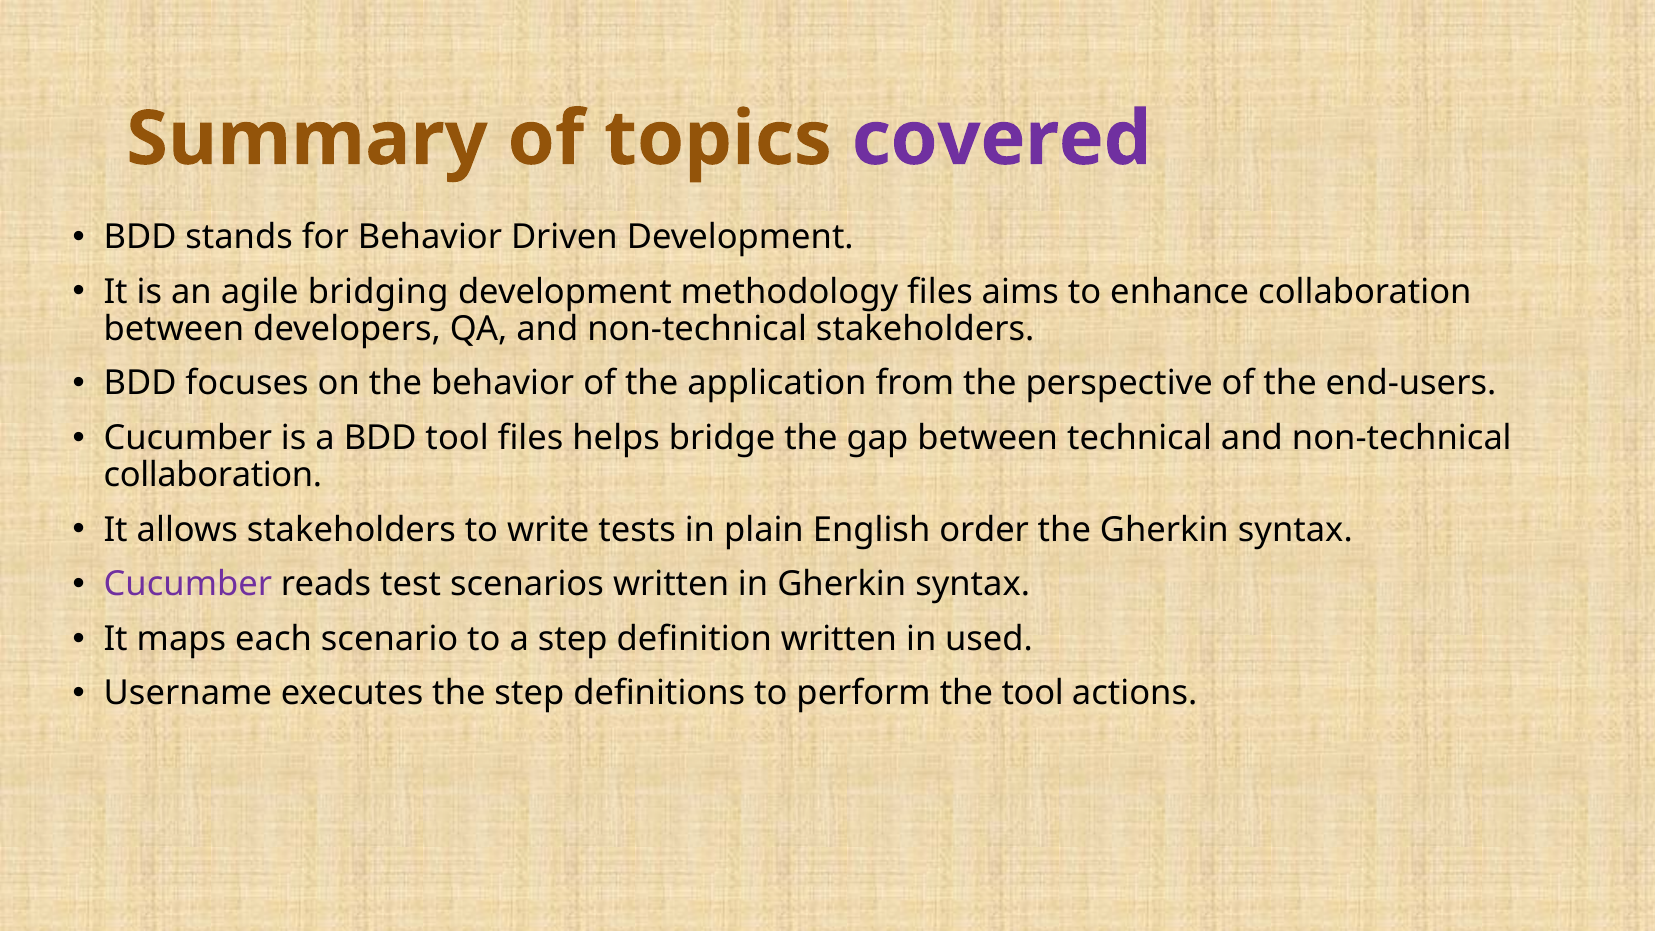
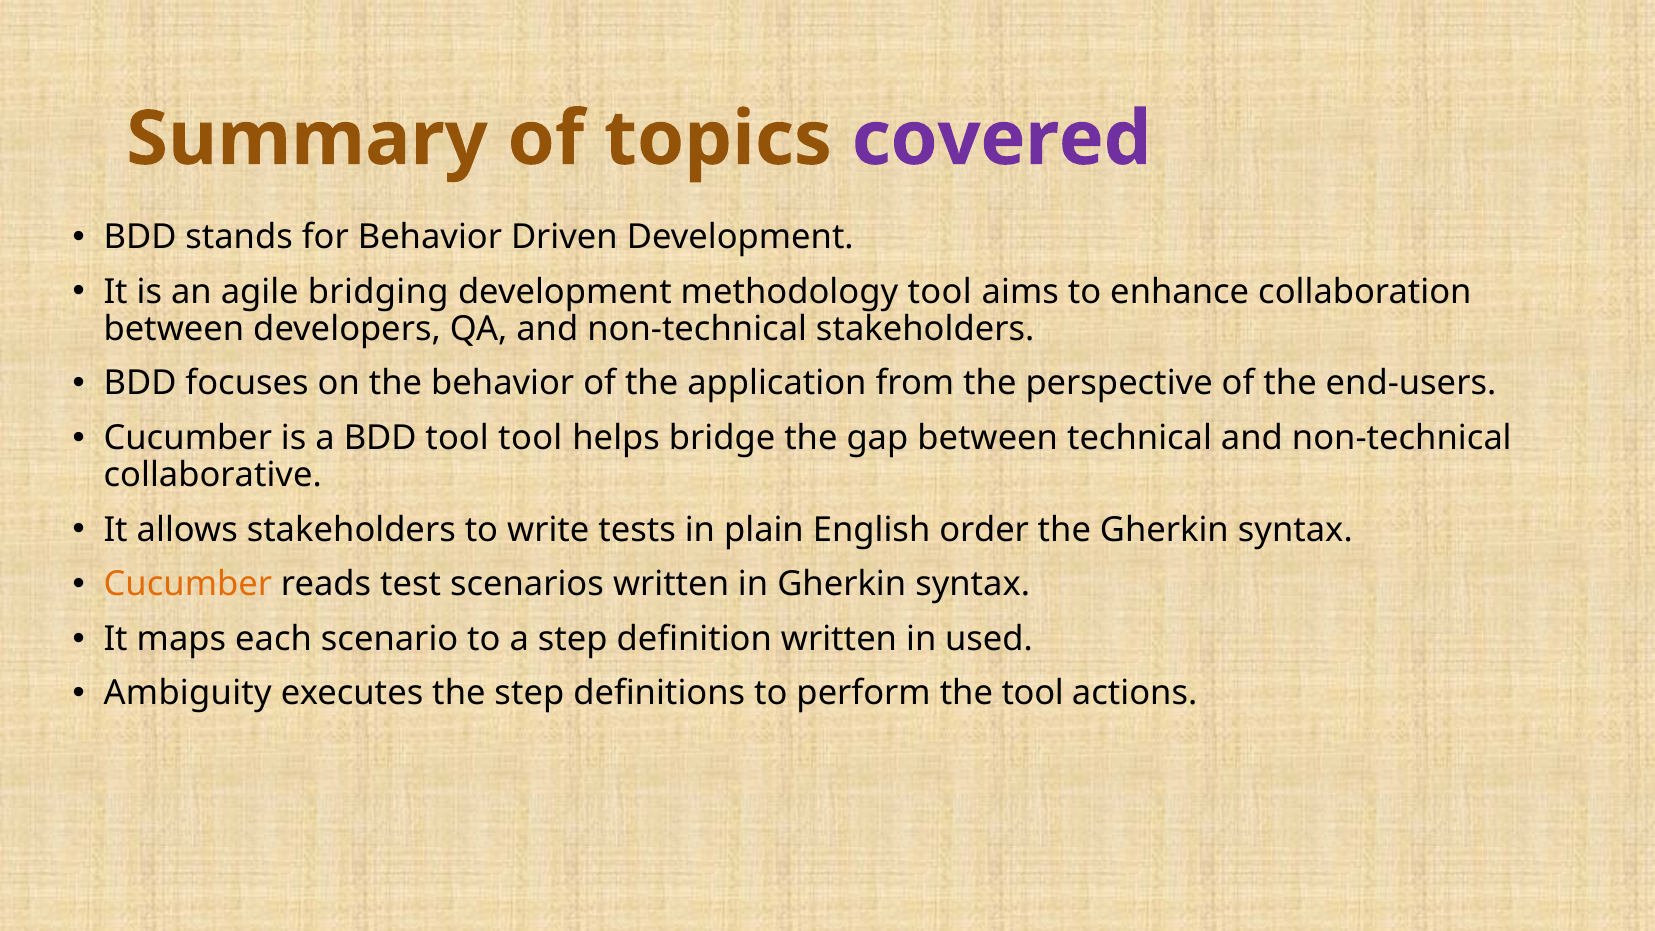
methodology files: files -> tool (940, 292)
tool files: files -> tool (530, 438)
collaboration: collaboration -> collaborative (213, 475)
Cucumber colour: purple -> orange (188, 584)
Username: Username -> Ambiguity (188, 694)
